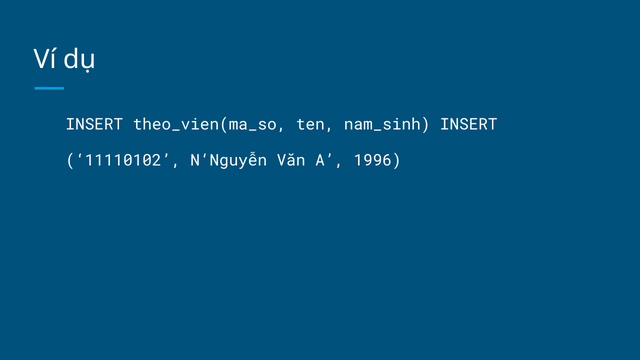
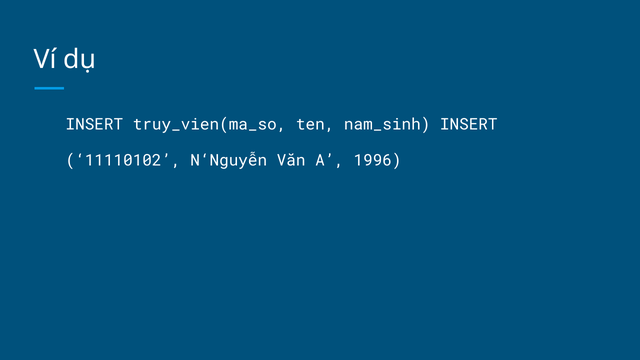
theo_vien(ma_so: theo_vien(ma_so -> truy_vien(ma_so (210, 124)
